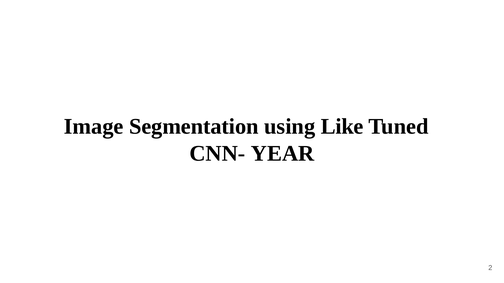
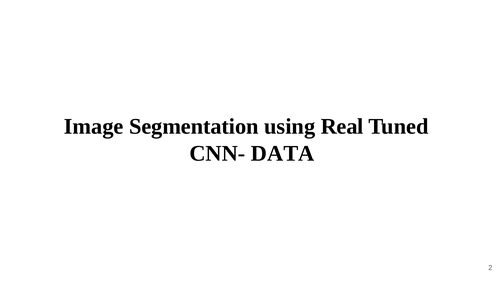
Like: Like -> Real (342, 127)
YEAR: YEAR -> DATA (283, 154)
